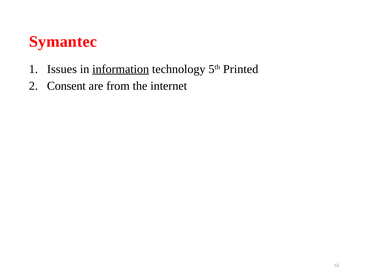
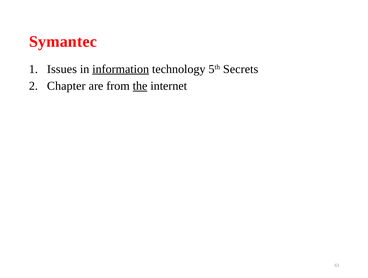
Printed: Printed -> Secrets (241, 69)
Consent: Consent -> Chapter (66, 86)
the underline: none -> present (140, 86)
